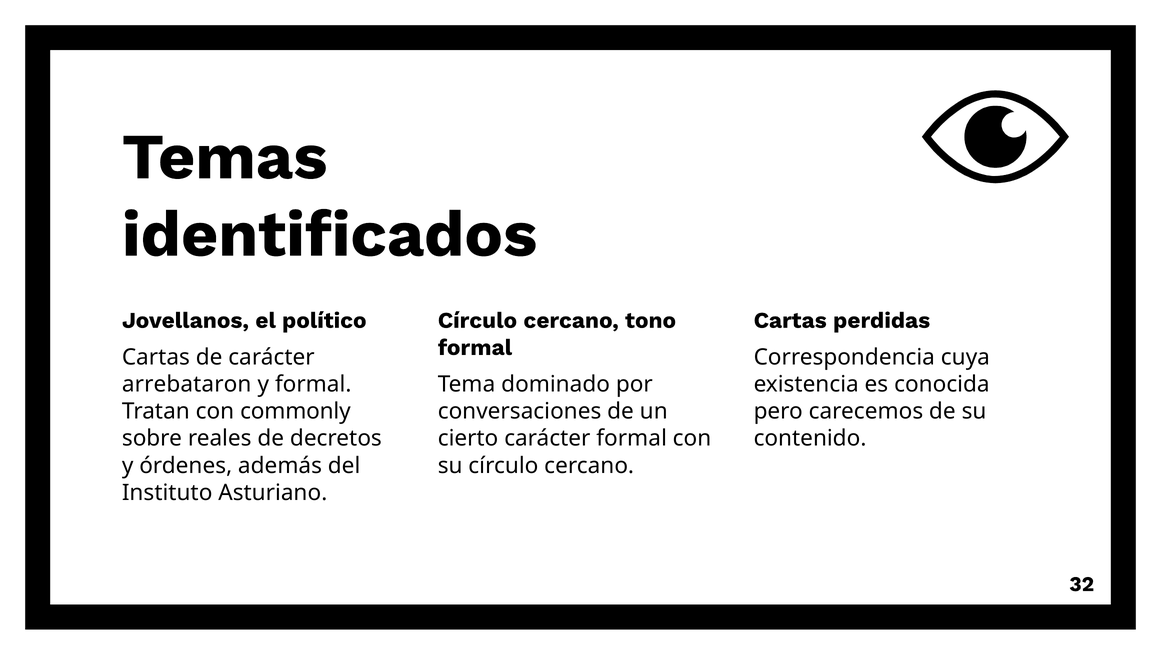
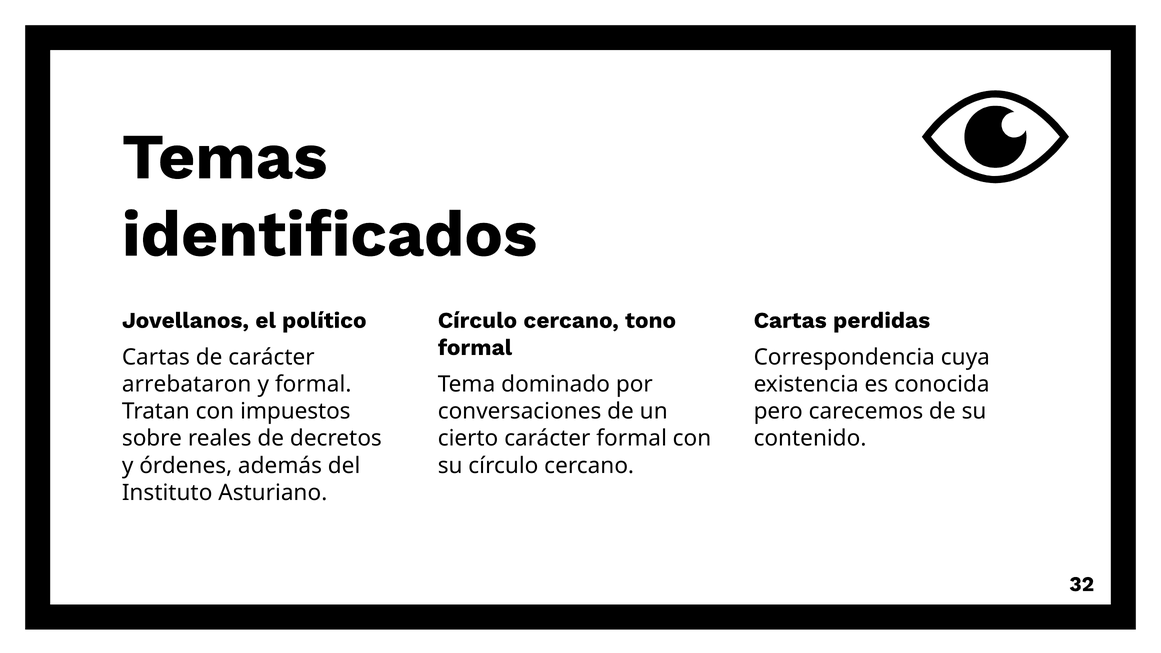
commonly: commonly -> impuestos (295, 411)
